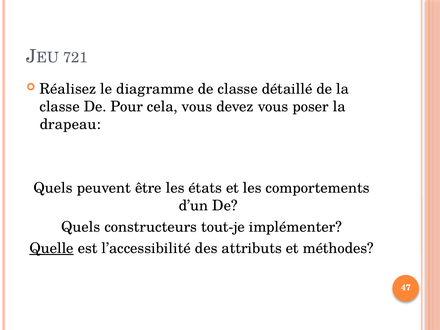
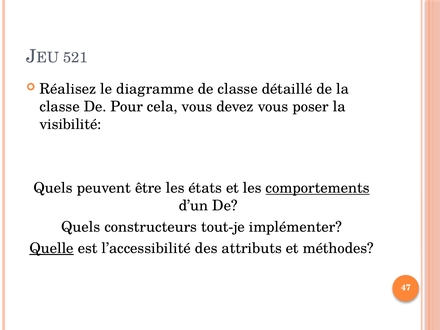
721: 721 -> 521 (75, 58)
drapeau: drapeau -> visibilité (70, 124)
comportements underline: none -> present (318, 188)
